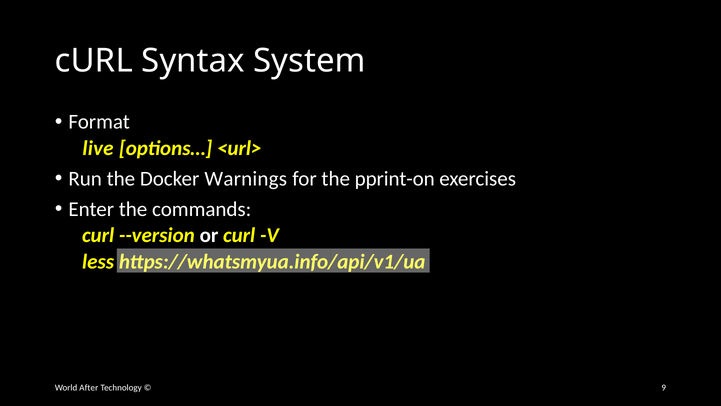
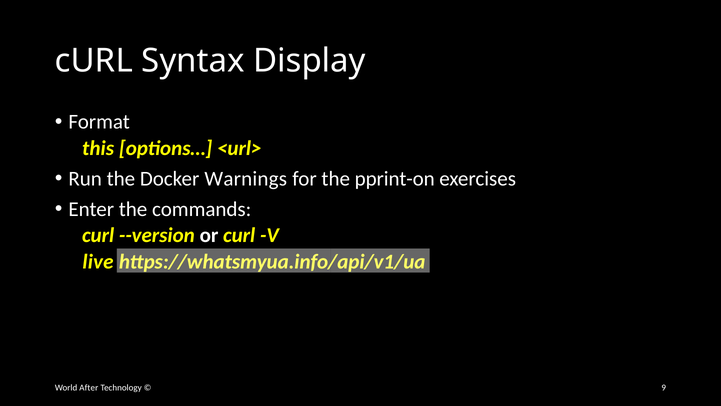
System: System -> Display (309, 61)
live: live -> this (98, 148)
less: less -> live (98, 262)
